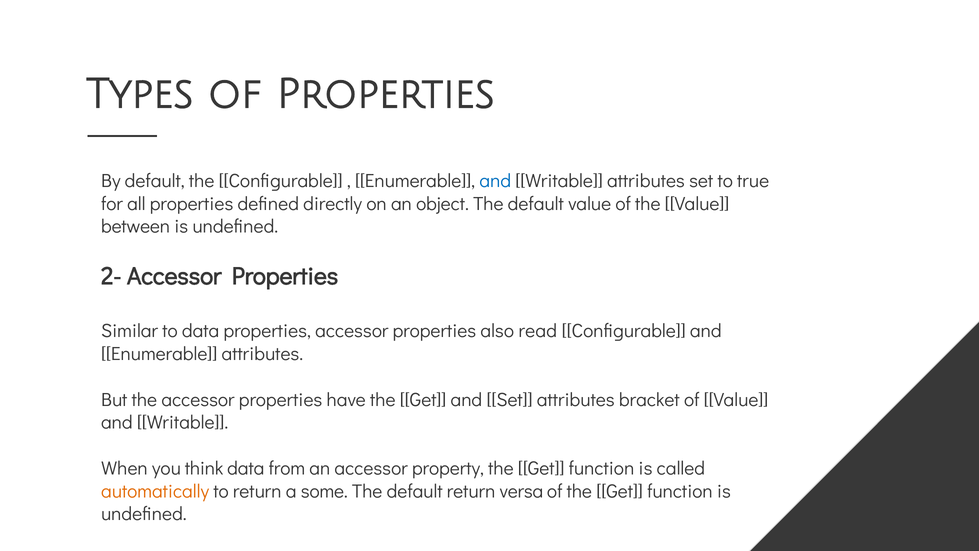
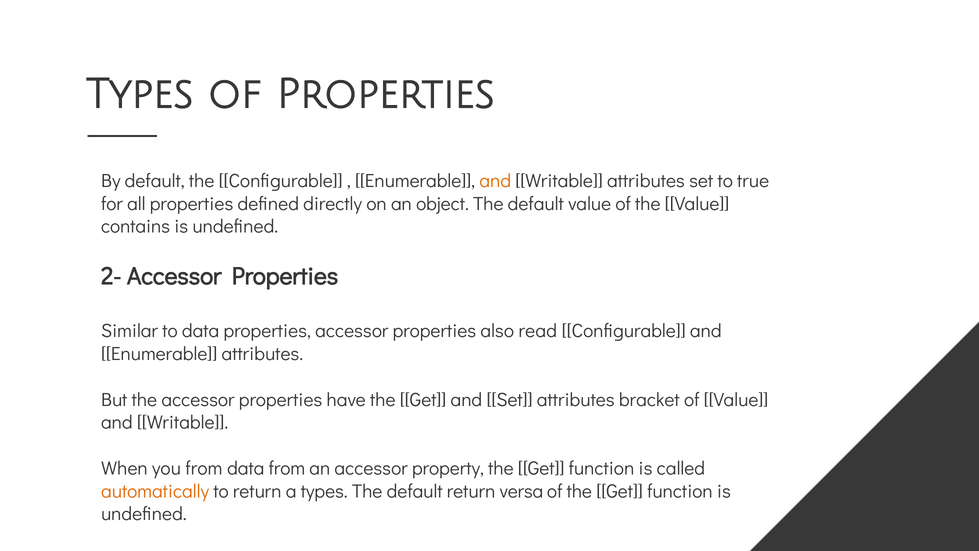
and colour: blue -> orange (495, 181)
between: between -> contains (136, 227)
you think: think -> from (204, 468)
a some: some -> types (324, 491)
